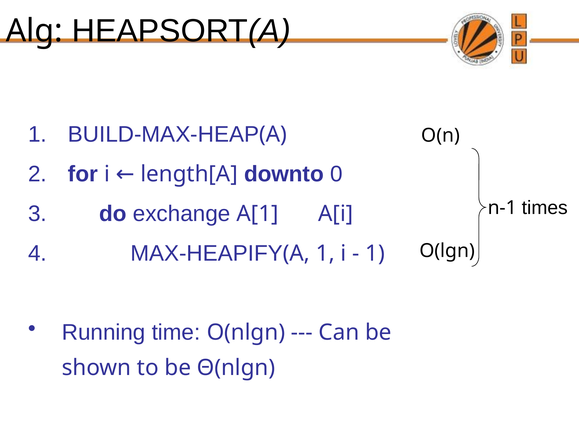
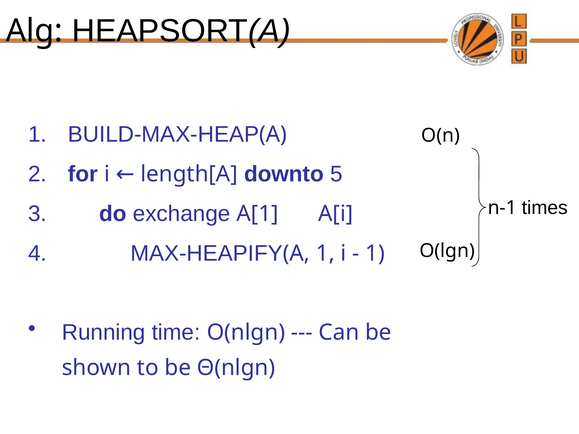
0: 0 -> 5 (336, 174)
